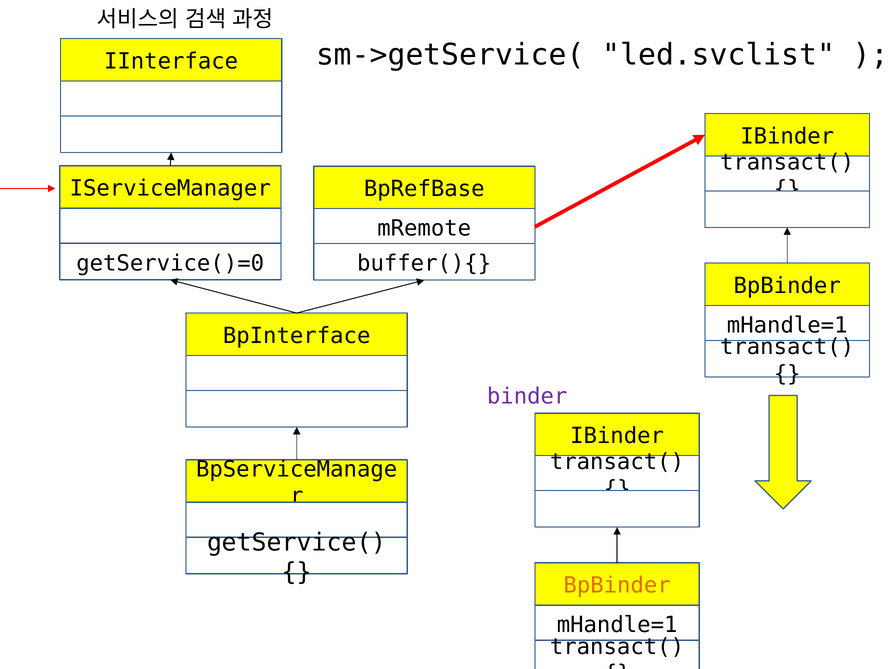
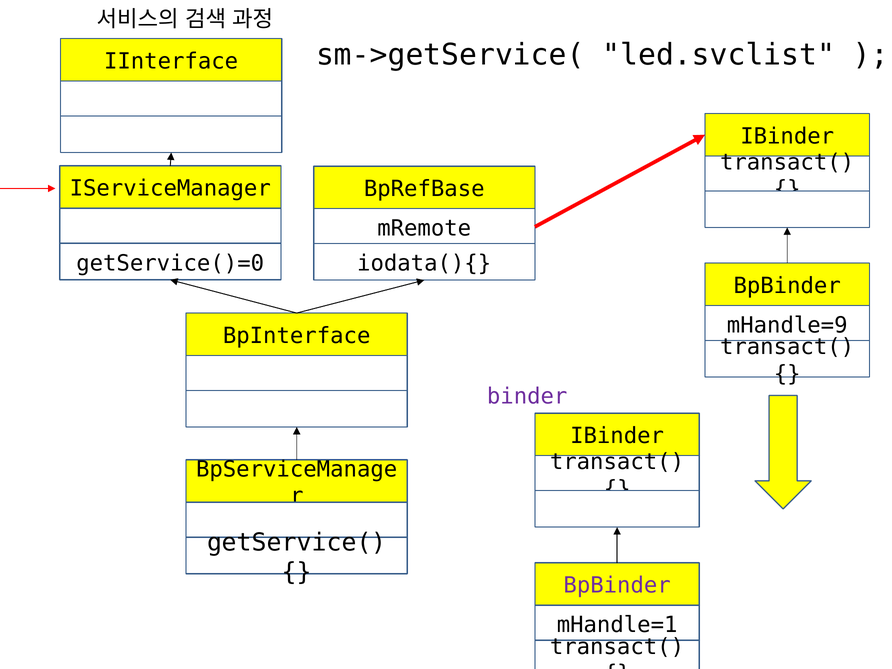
buffer(){: buffer(){ -> iodata(){ (424, 263)
mHandle=1: mHandle=1 -> mHandle=9 (787, 325)
BpBinder colour: orange -> purple (617, 586)
